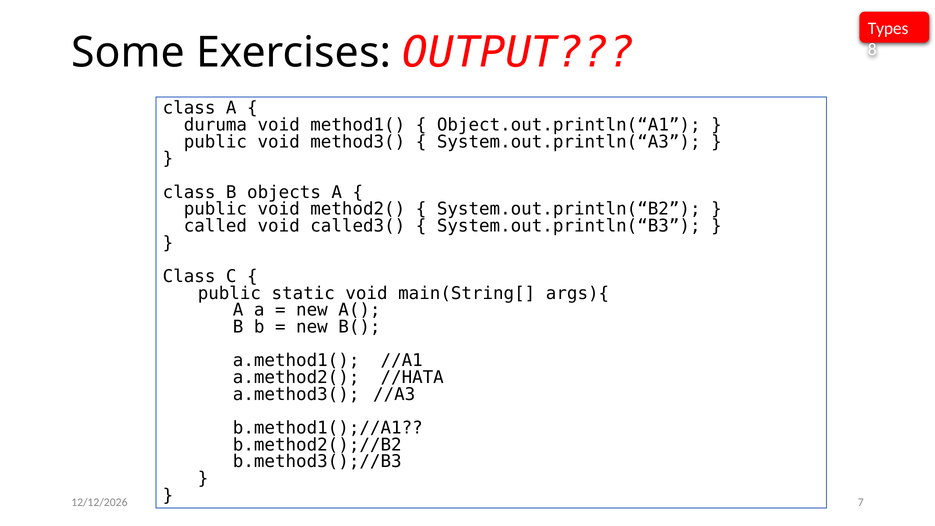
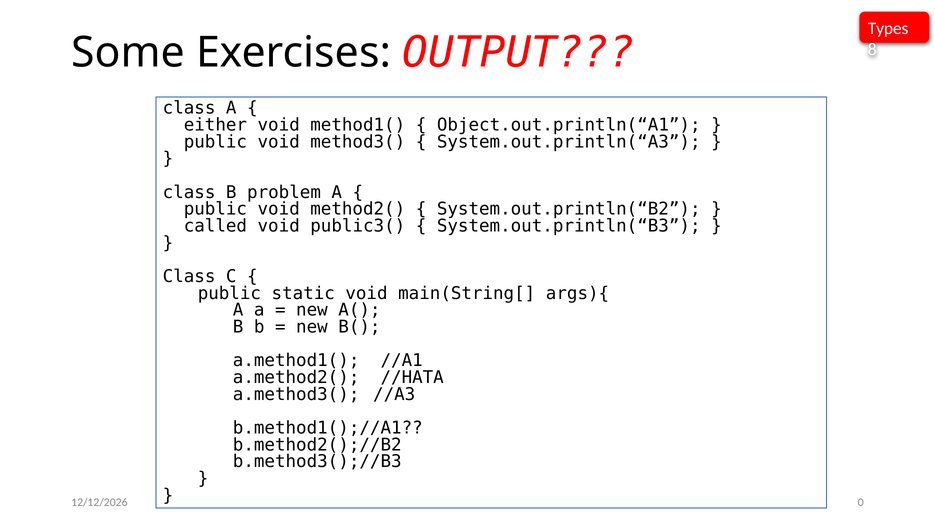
duruma: duruma -> either (215, 125)
objects: objects -> problem (284, 192)
called3(: called3( -> public3( (358, 226)
7: 7 -> 0 (861, 502)
